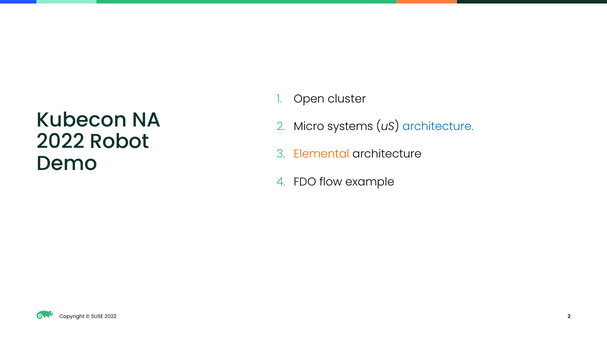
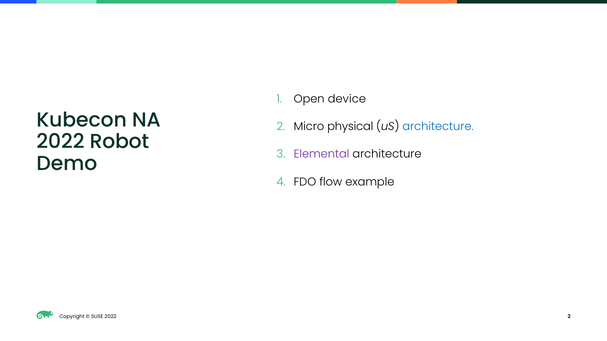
cluster: cluster -> device (347, 99)
systems: systems -> physical (350, 127)
Elemental colour: orange -> purple (322, 154)
